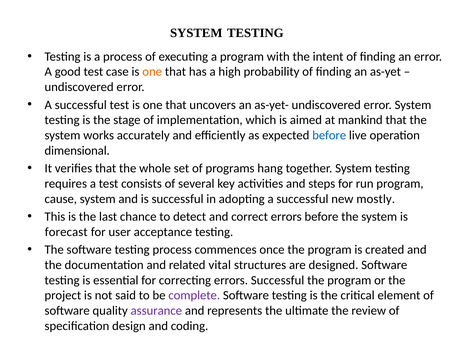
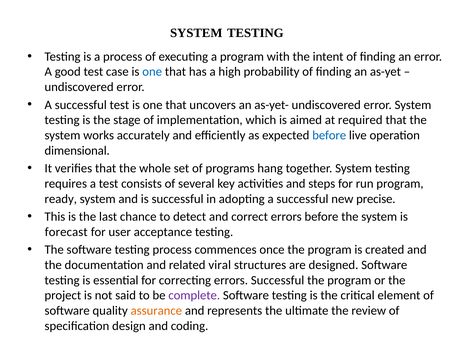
one colour: orange -> blue (152, 72)
mankind: mankind -> required (360, 120)
cause: cause -> ready (61, 199)
mostly: mostly -> precise (376, 199)
vital: vital -> viral (220, 265)
assurance colour: purple -> orange (156, 310)
